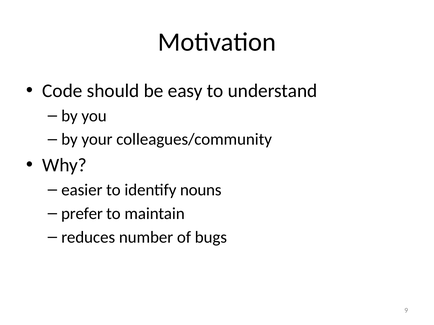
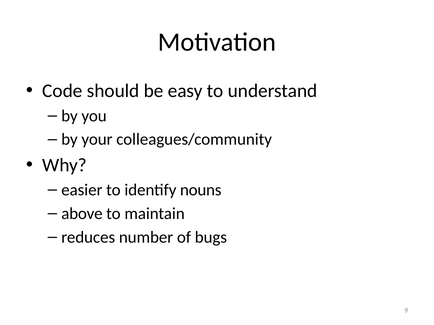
prefer: prefer -> above (82, 214)
